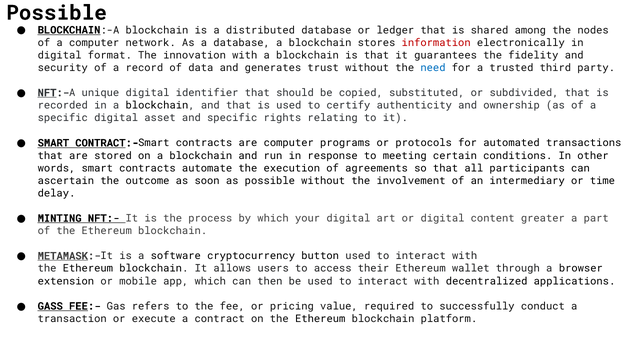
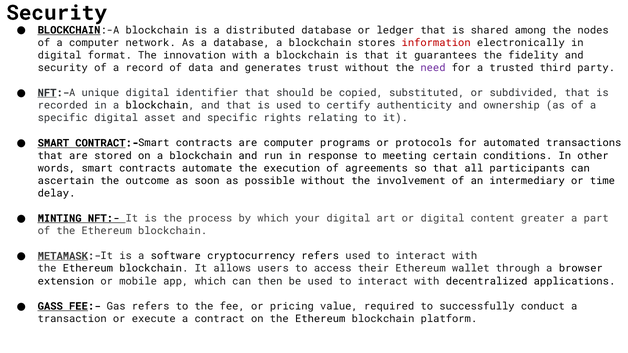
Possible: Possible -> Security (57, 13)
need colour: blue -> purple (433, 68)
cryptocurrency button: button -> refers (320, 256)
